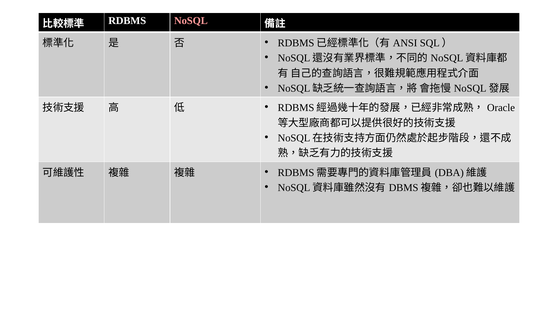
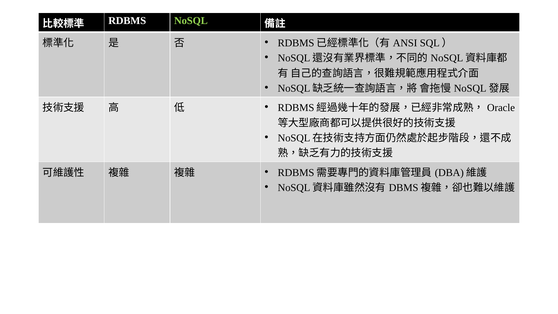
NoSQL colour: pink -> light green (191, 21)
